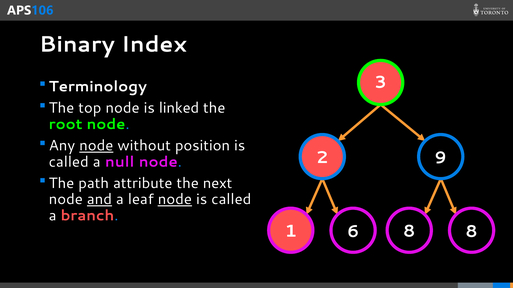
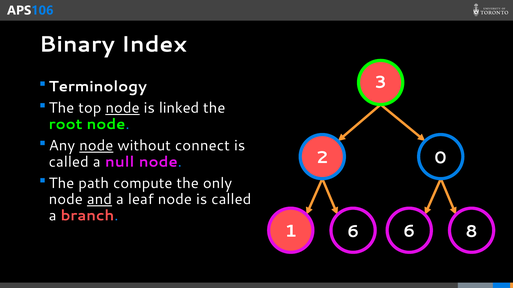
node underline: none -> present (123, 108)
position: position -> connect (202, 146)
9: 9 -> 0 (441, 158)
attribute: attribute -> compute (143, 184)
next: next -> only (217, 184)
node underline: present -> none (175, 200)
6 8: 8 -> 6 (409, 232)
